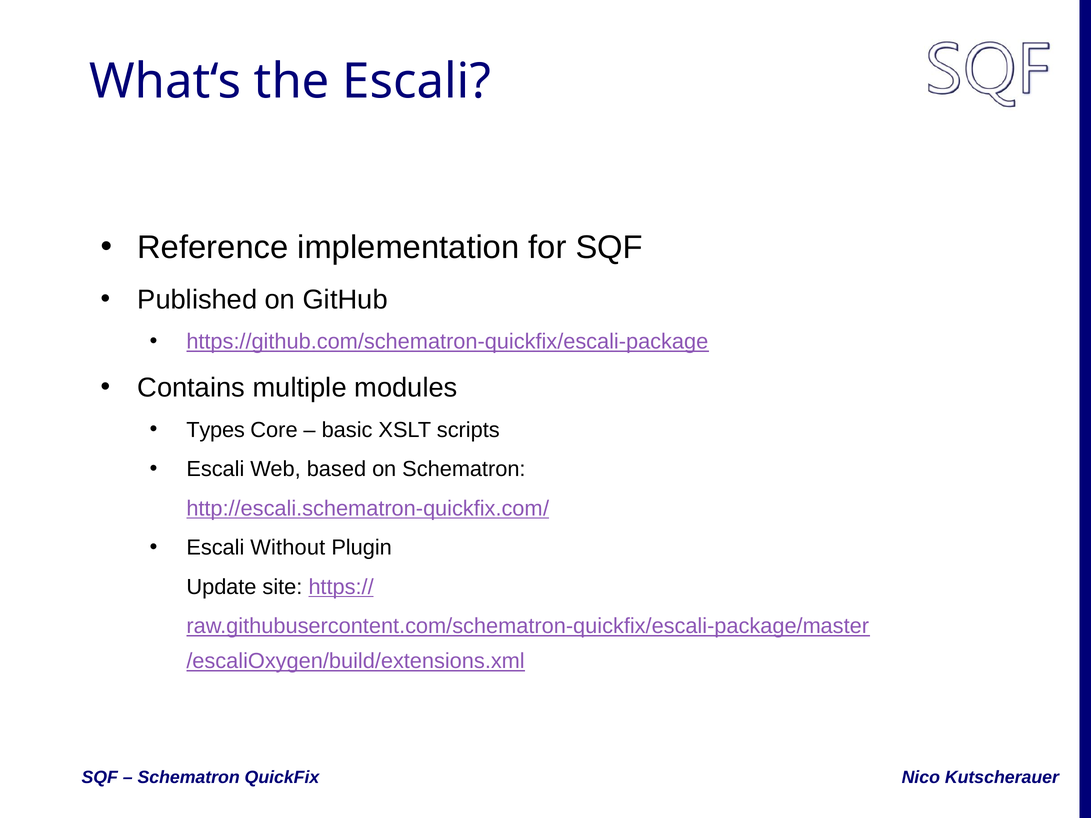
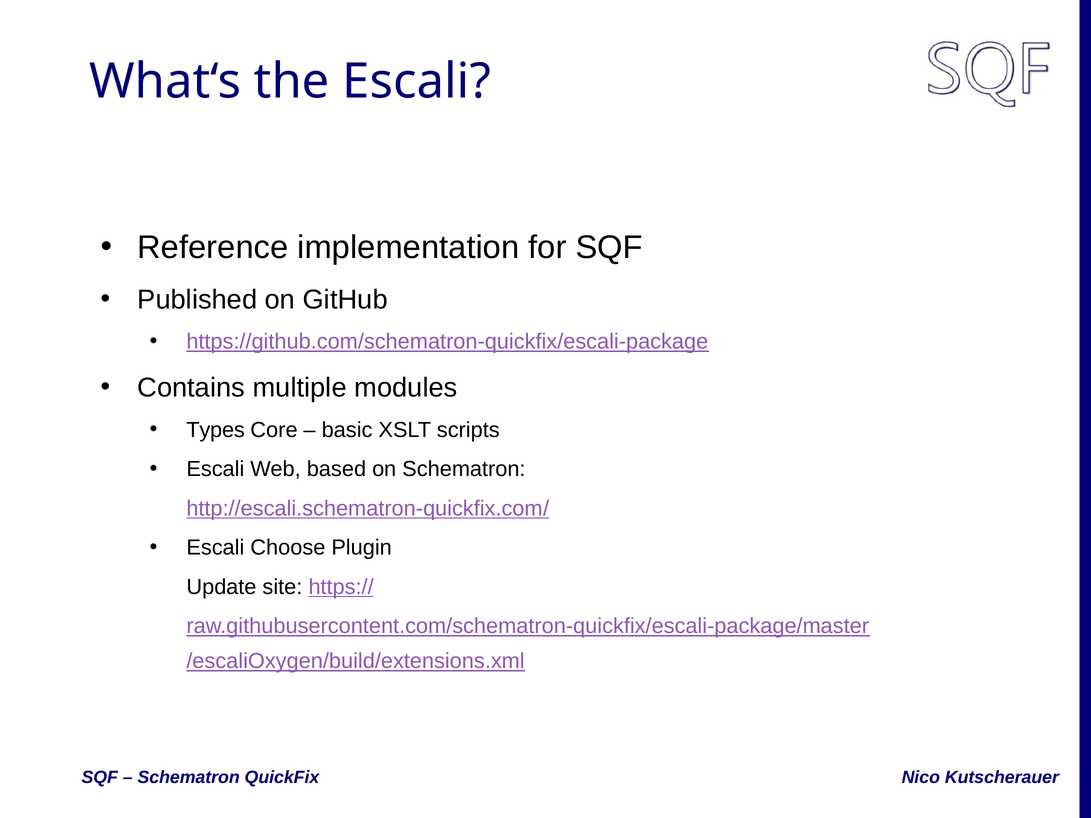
Without: Without -> Choose (288, 548)
